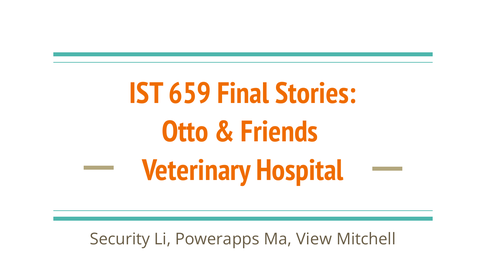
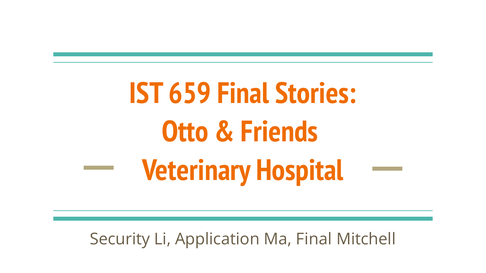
Powerapps: Powerapps -> Application (217, 240)
Ma View: View -> Final (314, 240)
